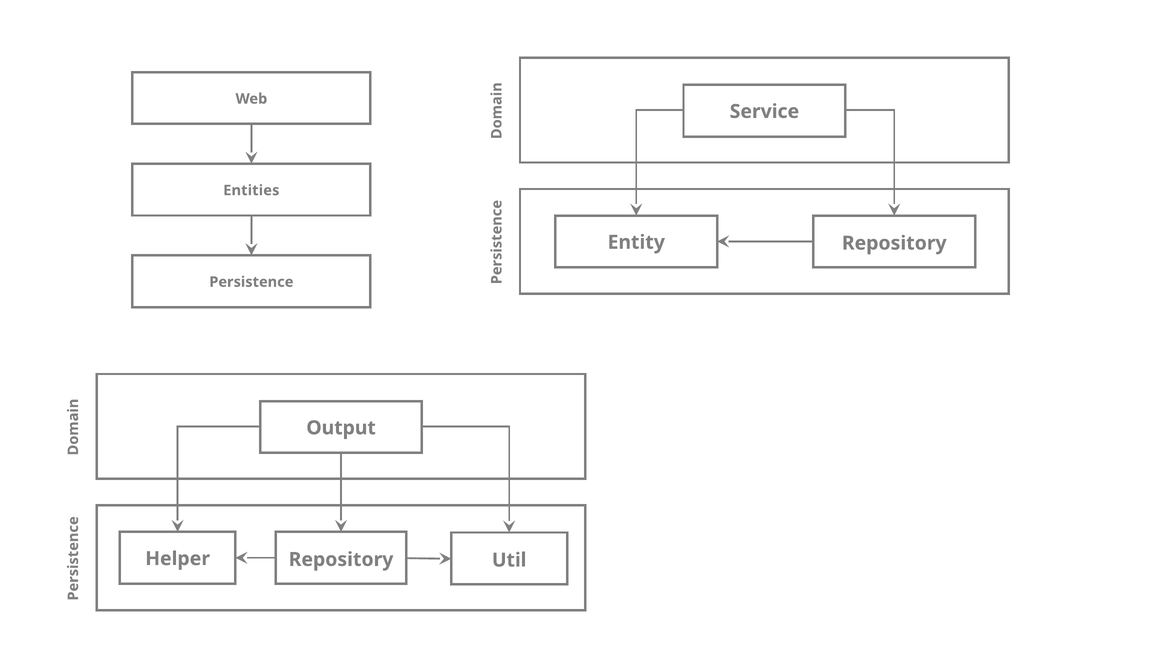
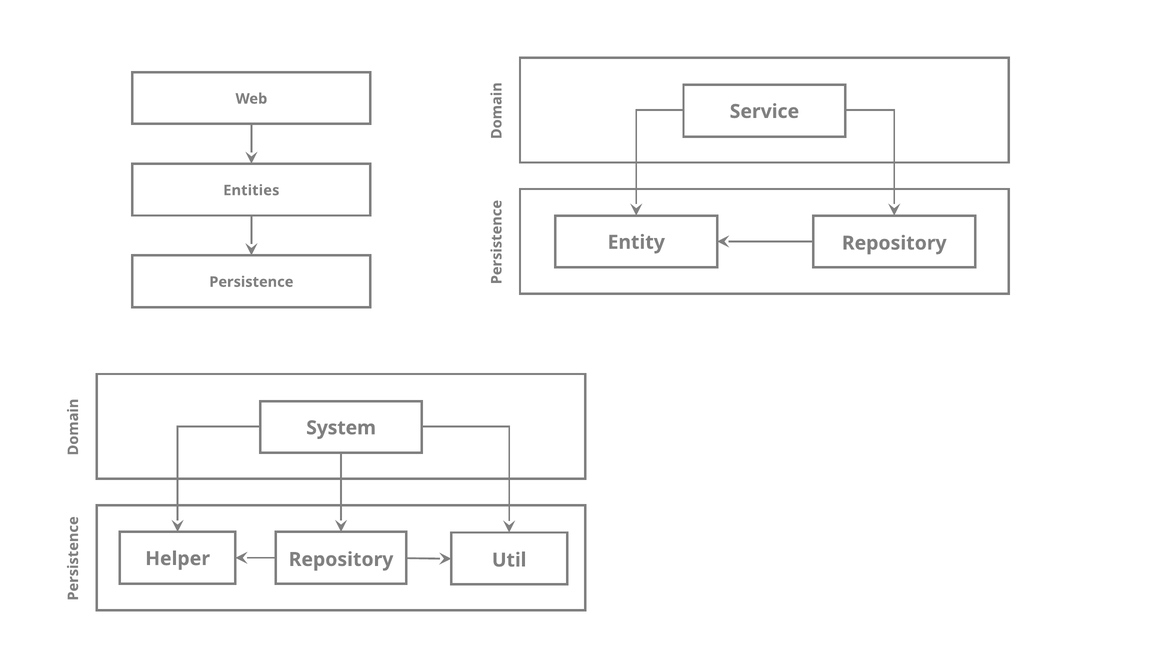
Output: Output -> System (341, 428)
